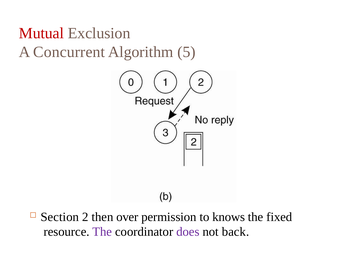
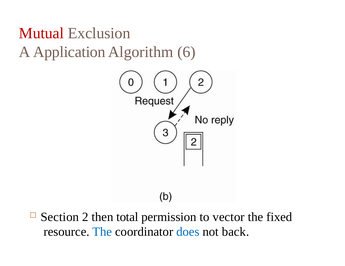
Concurrent: Concurrent -> Application (69, 52)
5: 5 -> 6 (186, 52)
over: over -> total (127, 217)
knows: knows -> vector (229, 217)
The colour: purple -> blue (102, 232)
does colour: purple -> blue (188, 232)
